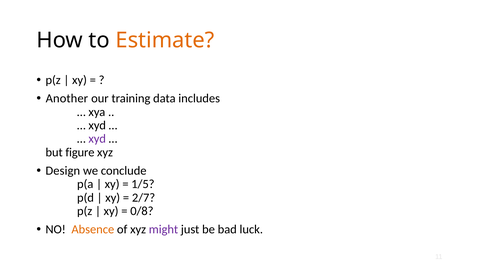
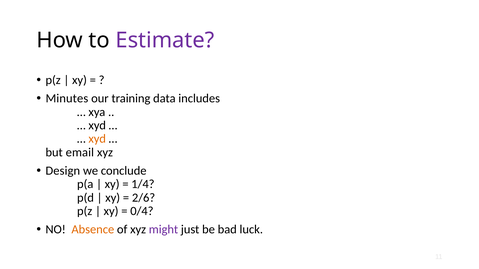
Estimate colour: orange -> purple (165, 40)
Another: Another -> Minutes (67, 99)
xyd colour: purple -> orange (97, 139)
figure: figure -> email (80, 152)
1/5: 1/5 -> 1/4 (143, 184)
2/7: 2/7 -> 2/6 (144, 198)
0/8: 0/8 -> 0/4 (142, 211)
